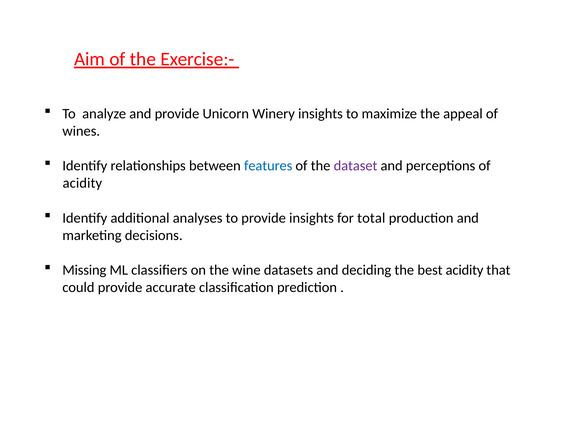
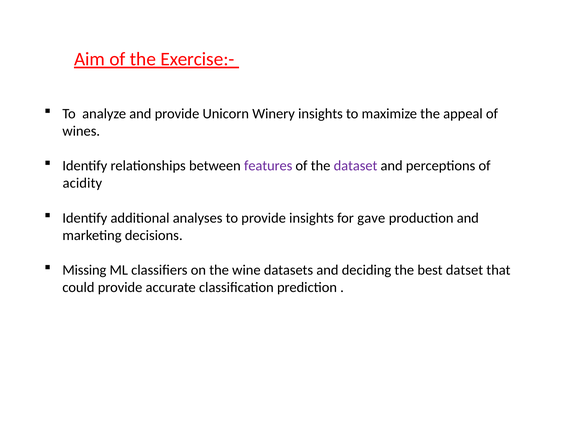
features colour: blue -> purple (268, 166)
total: total -> gave (371, 218)
best acidity: acidity -> datset (464, 270)
